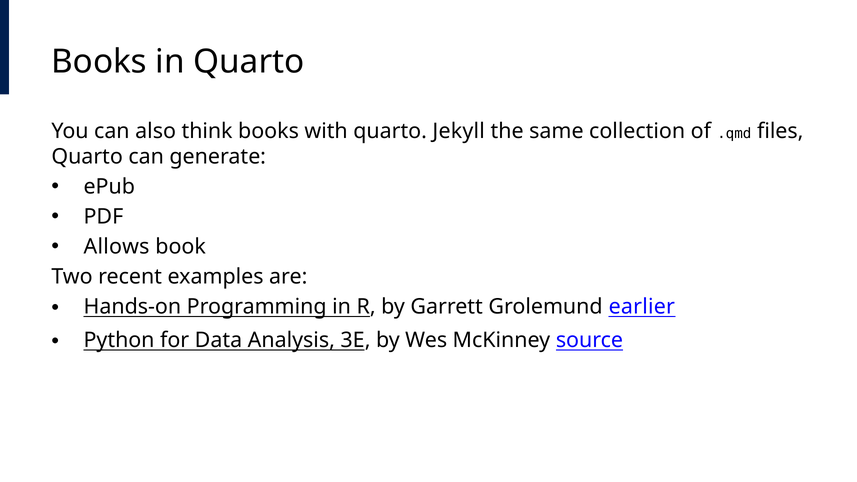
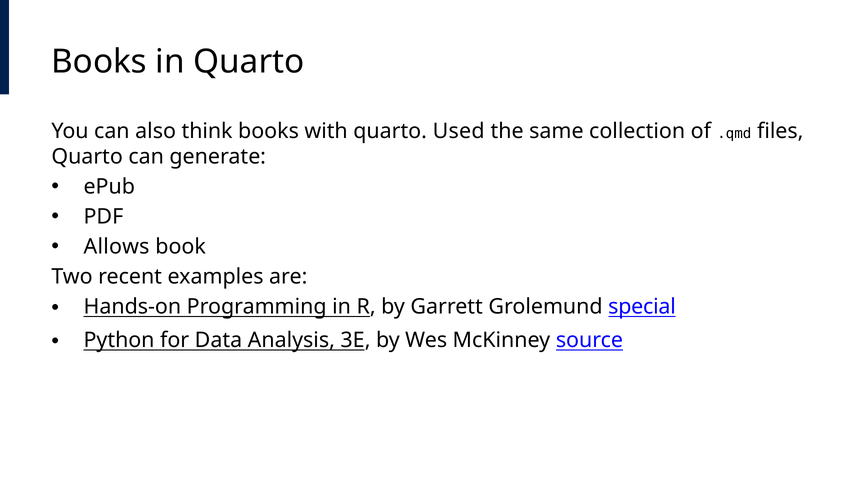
Jekyll: Jekyll -> Used (459, 131)
earlier: earlier -> special (642, 307)
